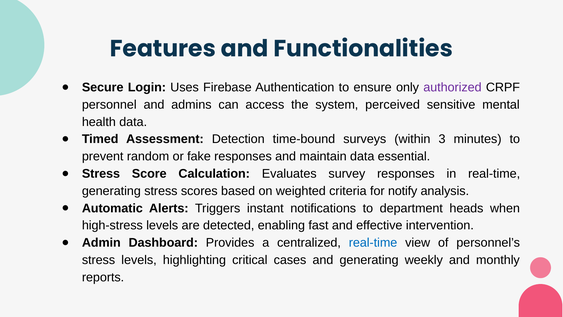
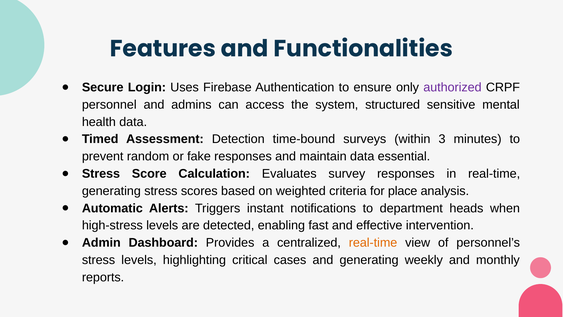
perceived: perceived -> structured (393, 105)
notify: notify -> place (403, 191)
real-time colour: blue -> orange (373, 243)
